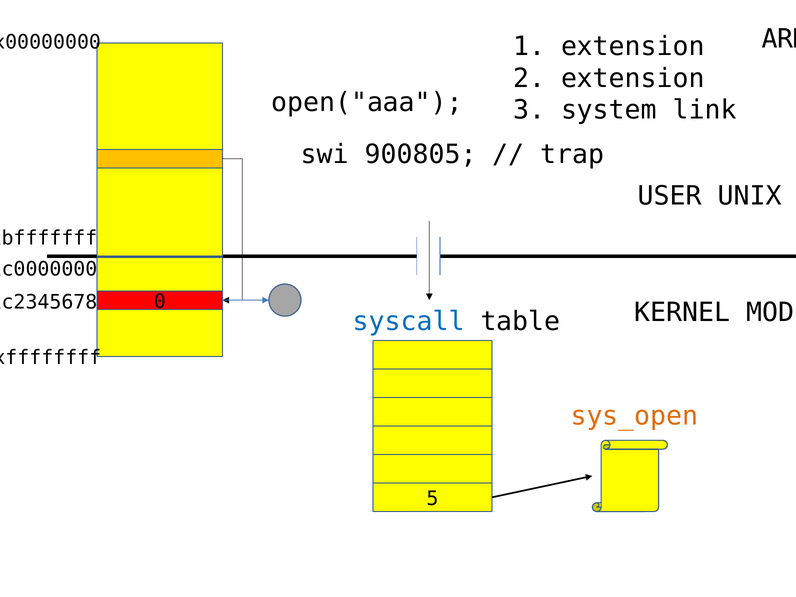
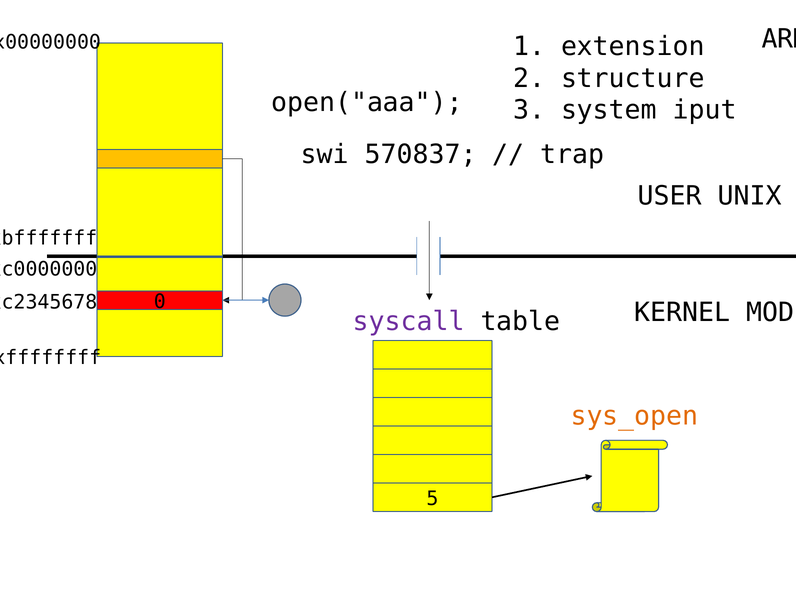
2 extension: extension -> structure (633, 78)
link: link -> iput (705, 110)
900805: 900805 -> 570837 (421, 155)
syscall colour: blue -> purple (409, 321)
